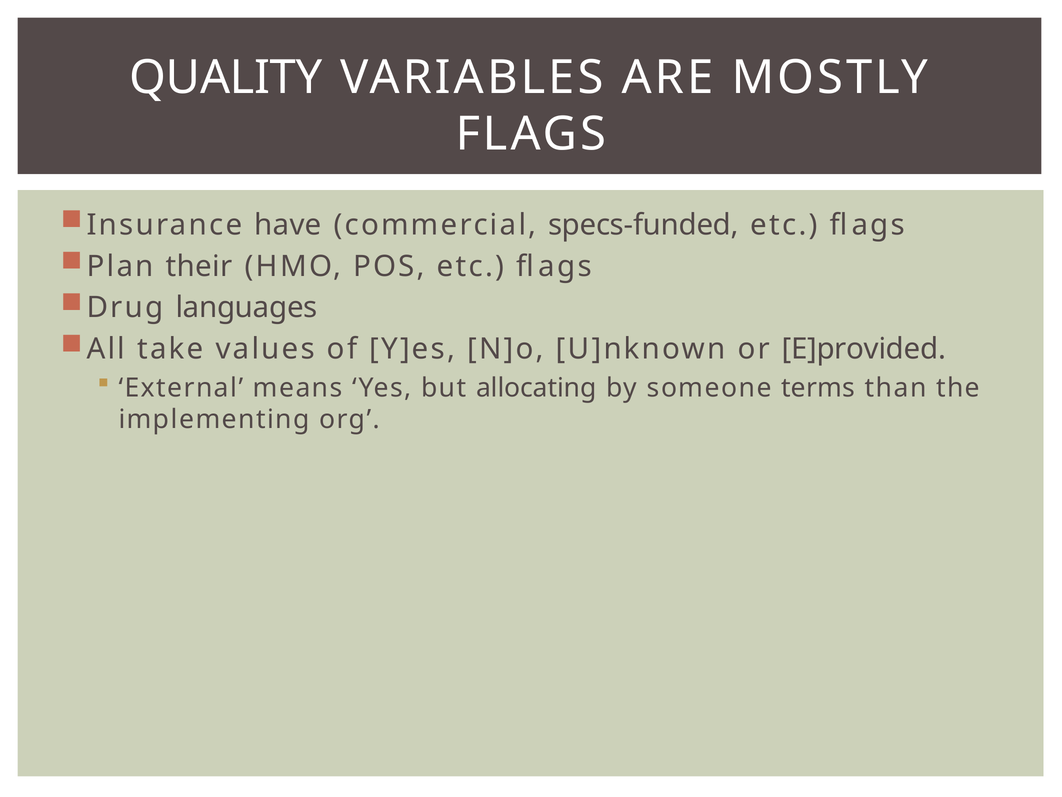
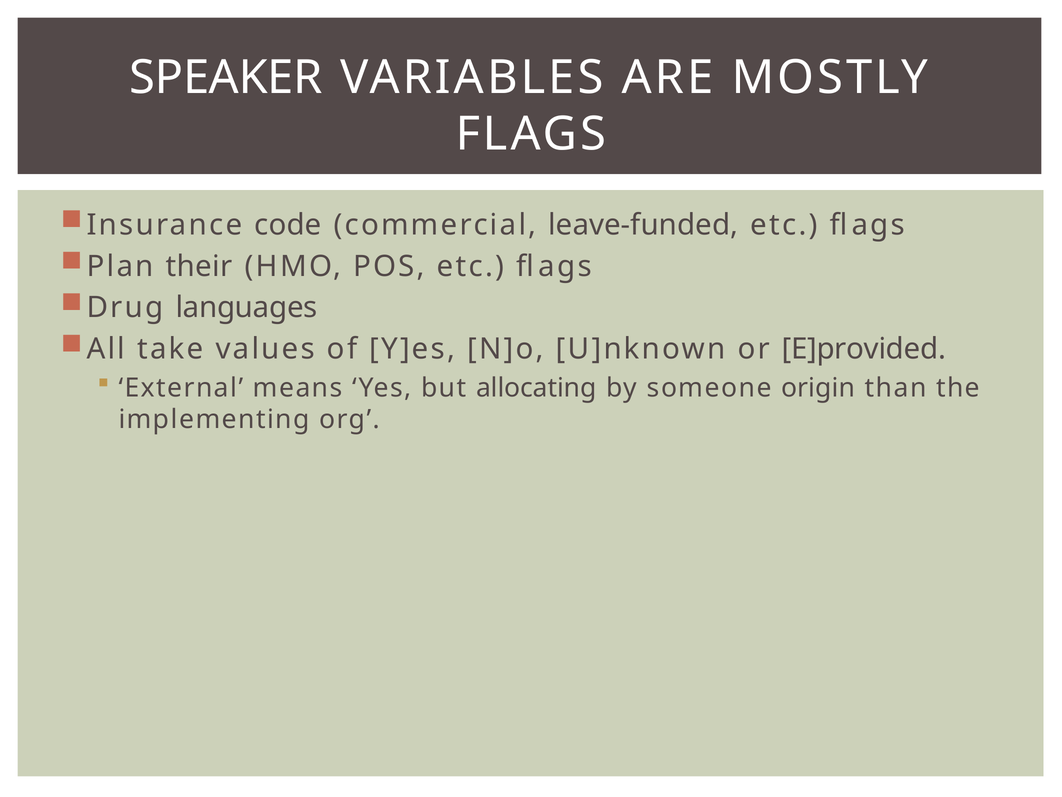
QUALITY: QUALITY -> SPEAKER (226, 77)
have: have -> code (288, 225)
specs-funded: specs-funded -> leave-funded (643, 225)
terms: terms -> origin (818, 388)
